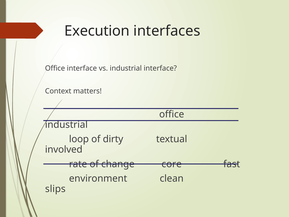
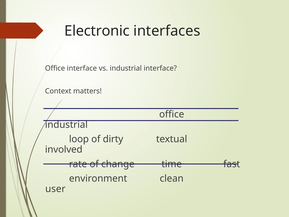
Execution: Execution -> Electronic (97, 31)
core: core -> time (172, 164)
slips: slips -> user (55, 189)
